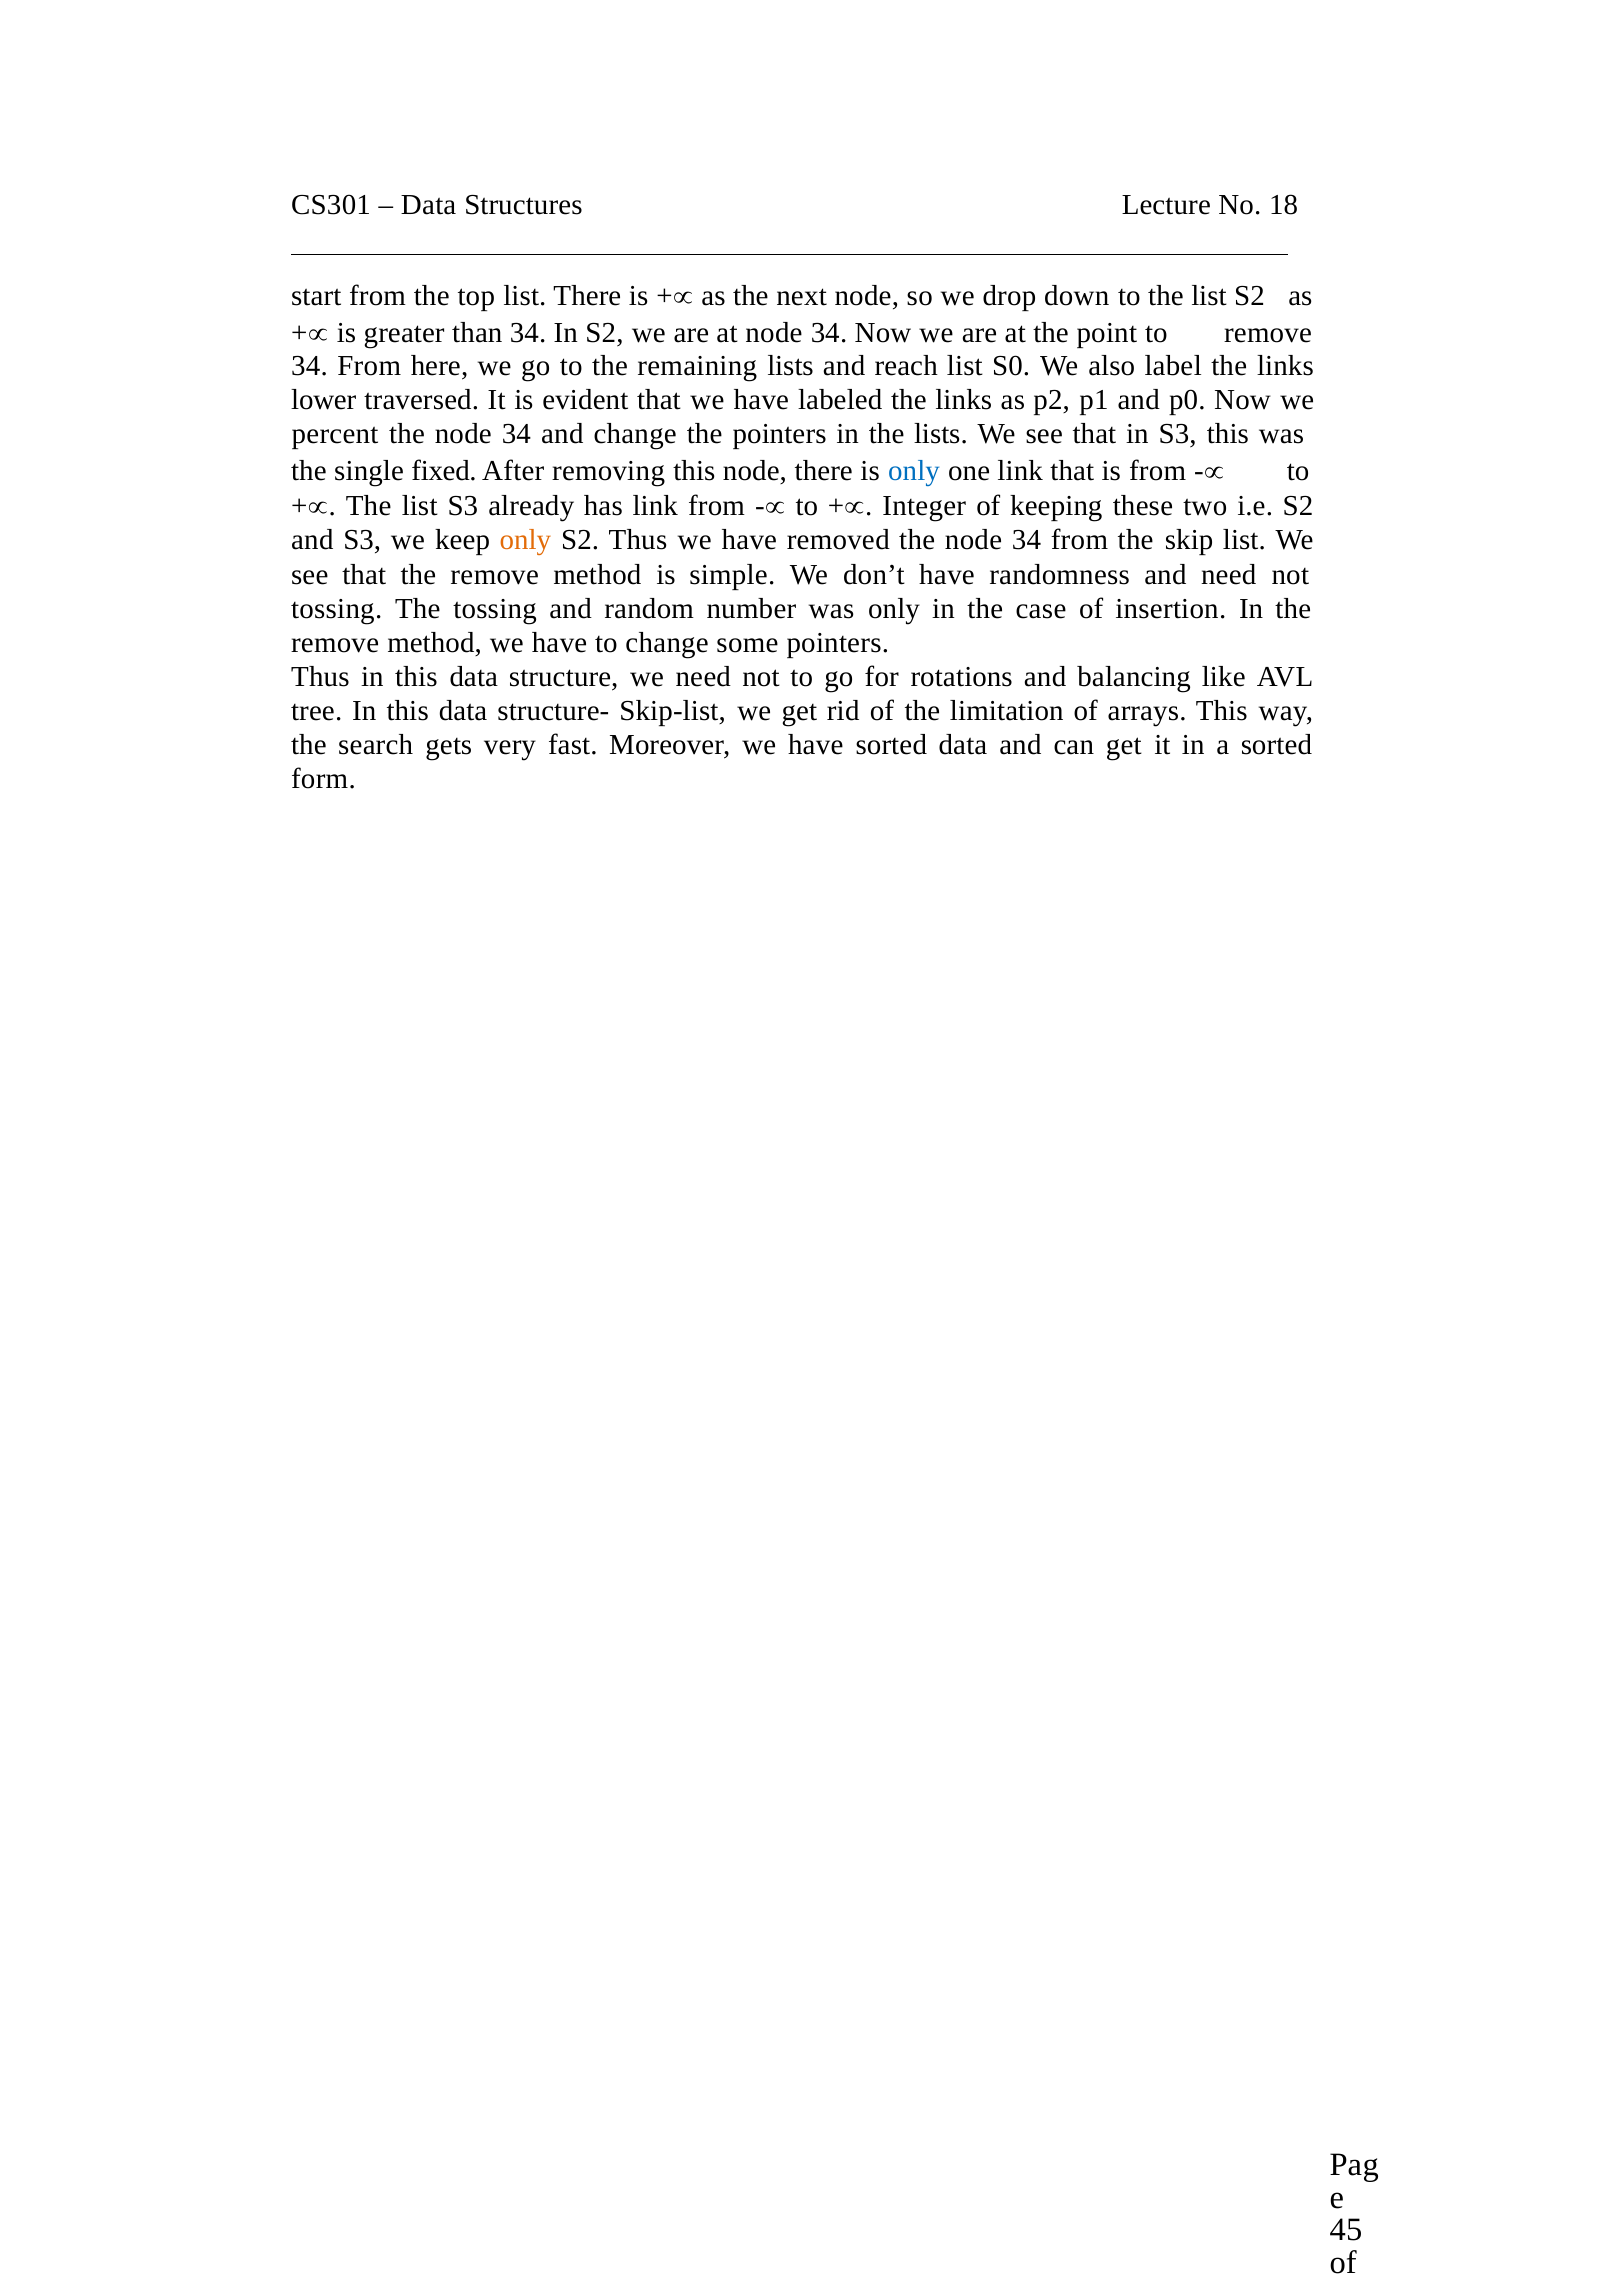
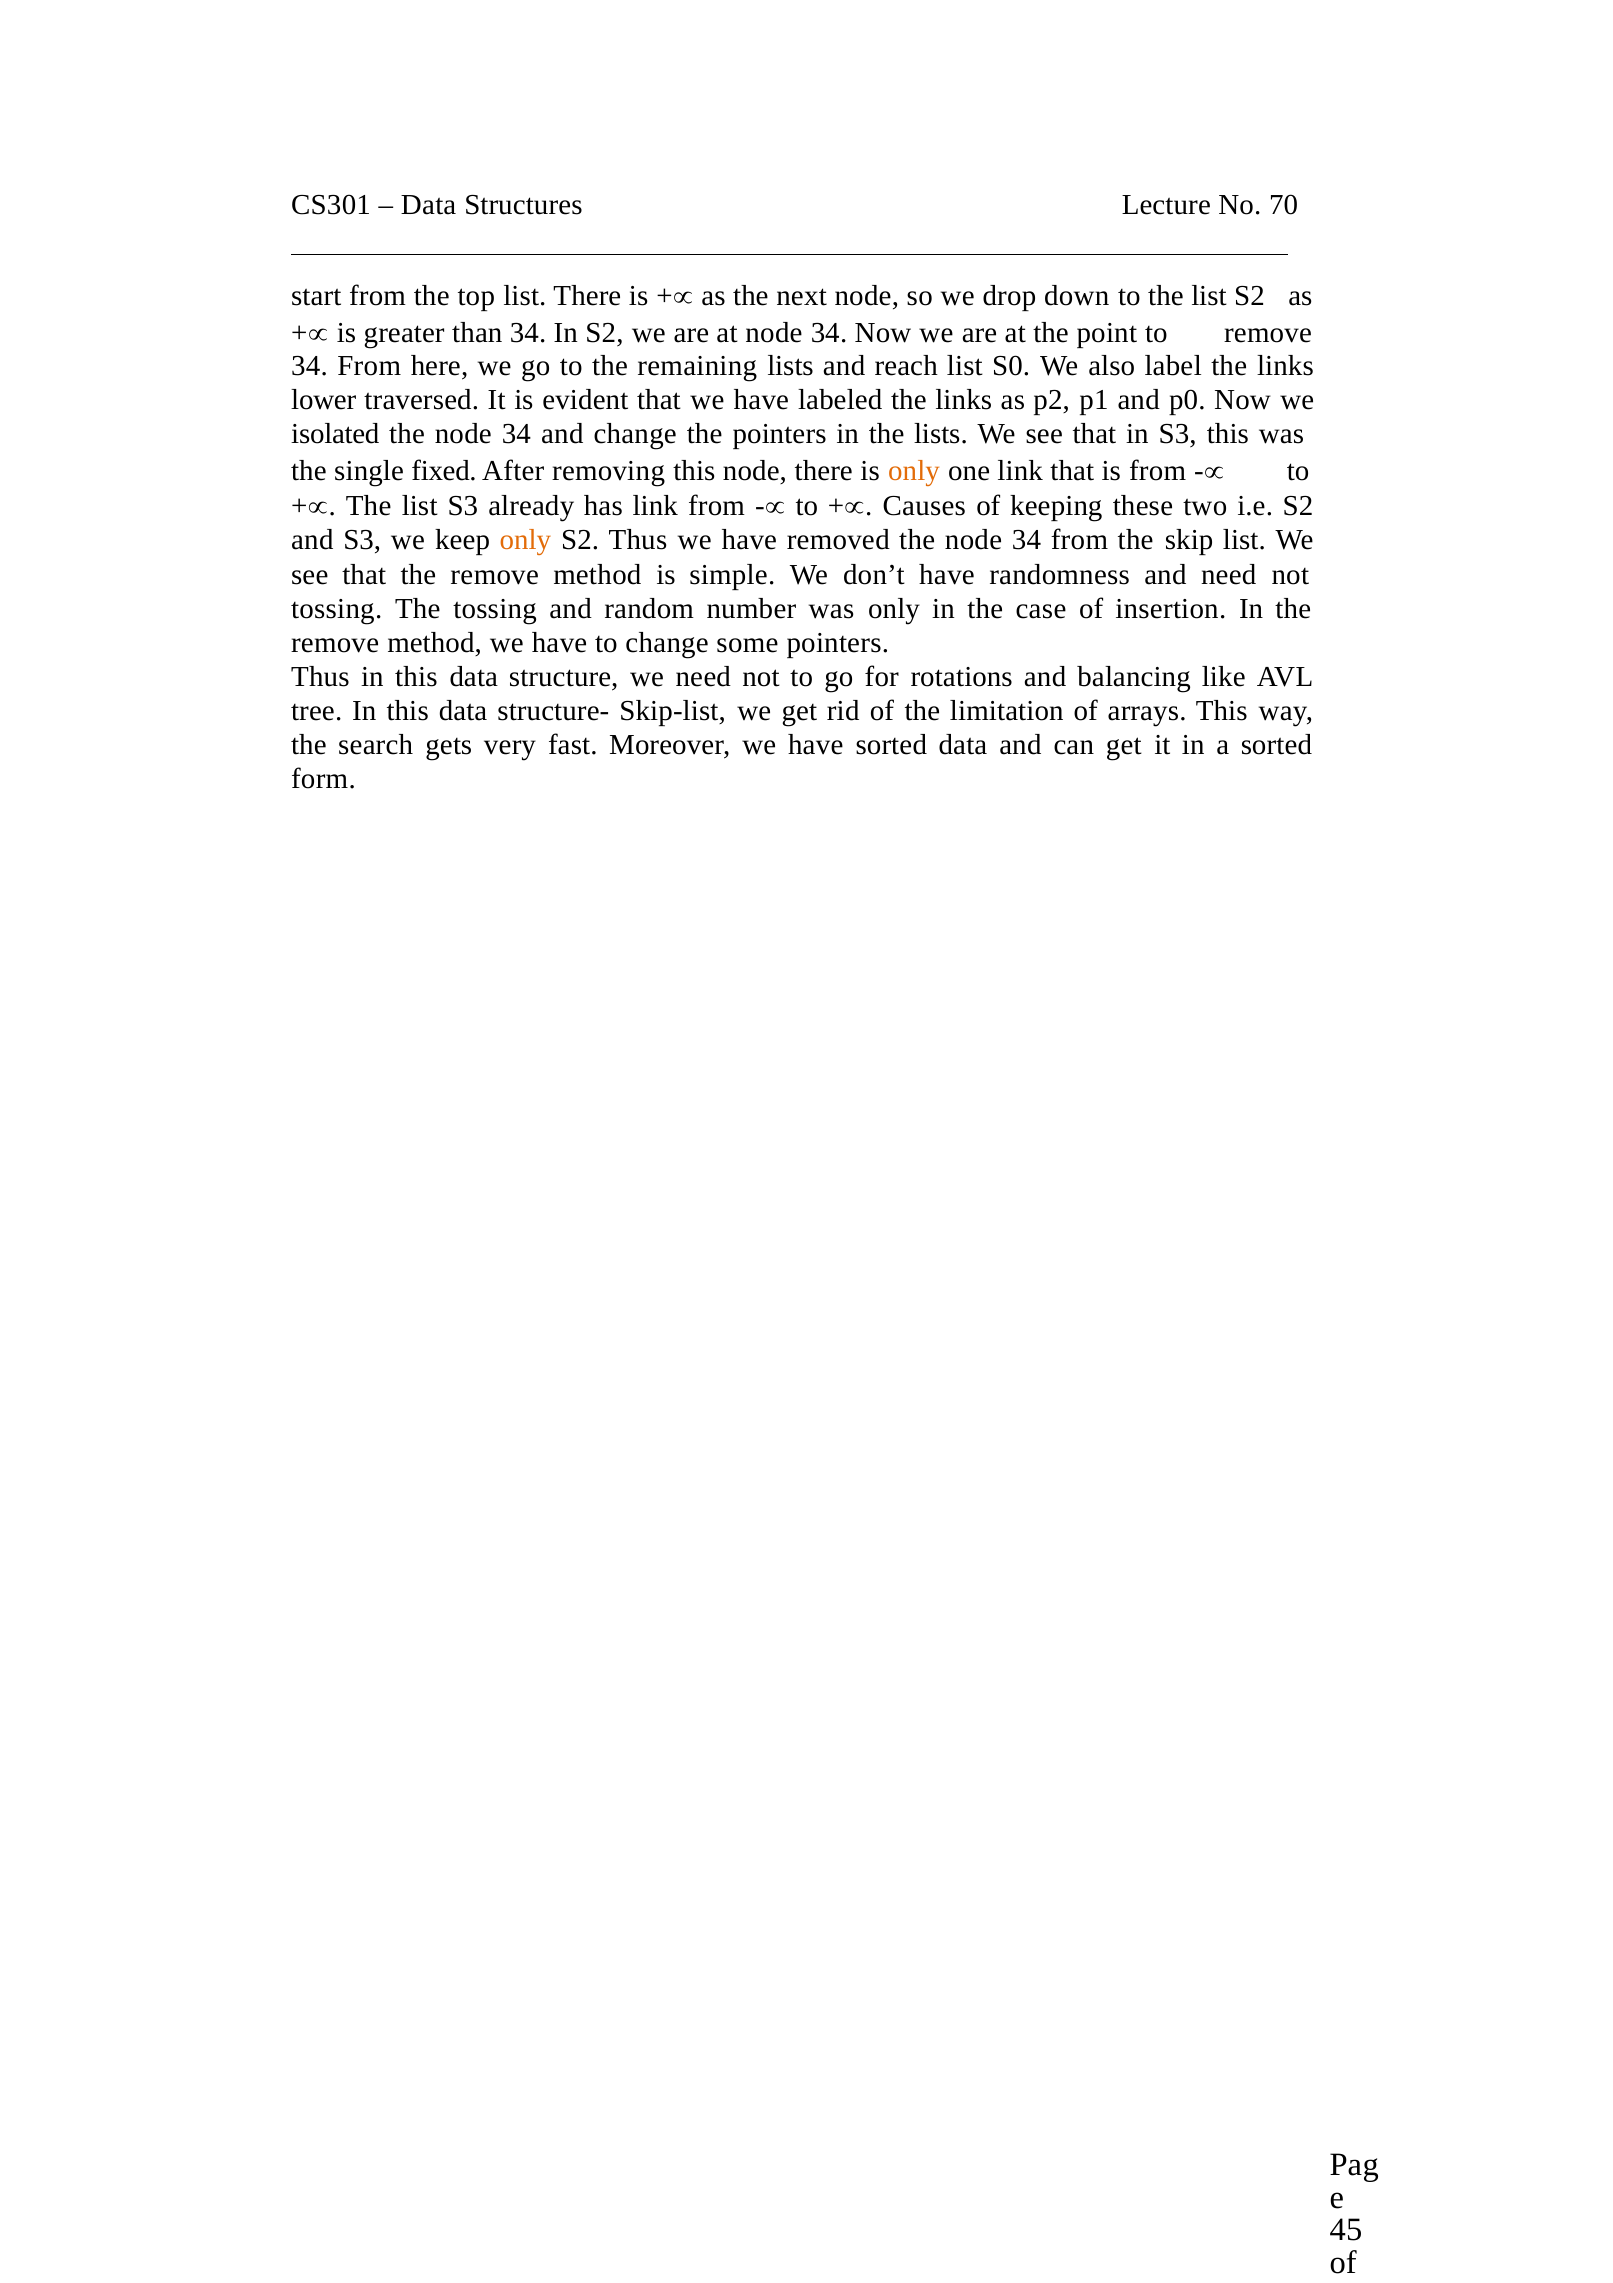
18: 18 -> 70 (1284, 205)
percent: percent -> isolated (335, 434)
only colour: blue -> orange (914, 471)
Integer: Integer -> Causes (924, 506)
